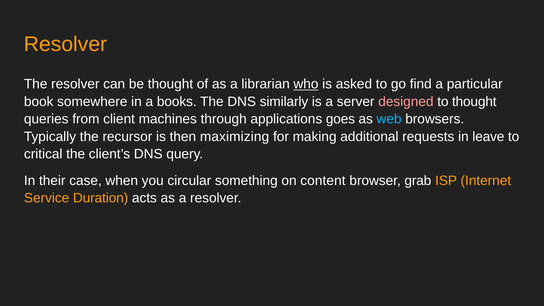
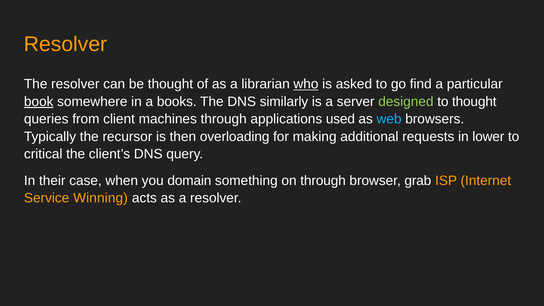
book underline: none -> present (39, 102)
designed colour: pink -> light green (406, 102)
goes: goes -> used (340, 119)
maximizing: maximizing -> overloading (235, 137)
leave: leave -> lower (488, 137)
circular: circular -> domain (189, 181)
on content: content -> through (323, 181)
Duration: Duration -> Winning (101, 198)
